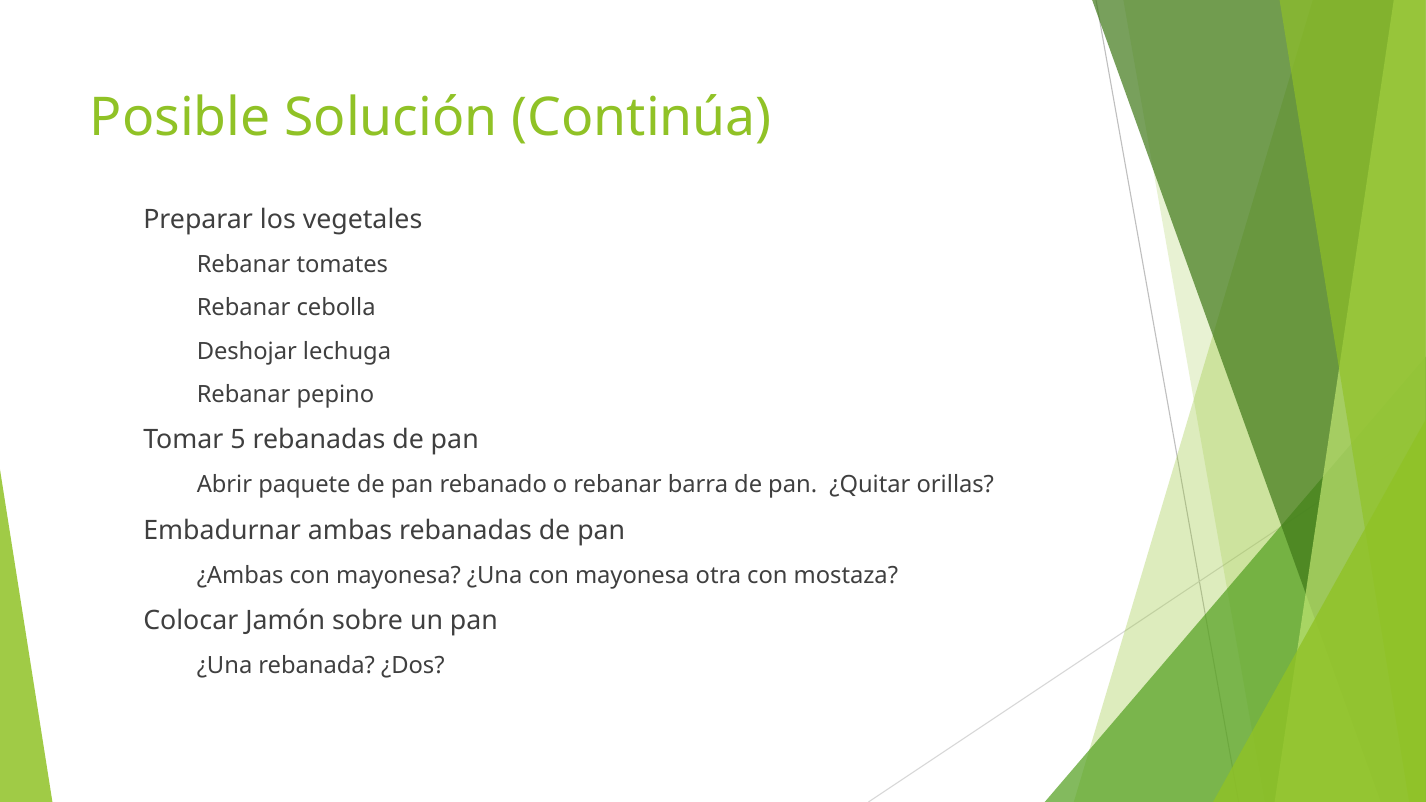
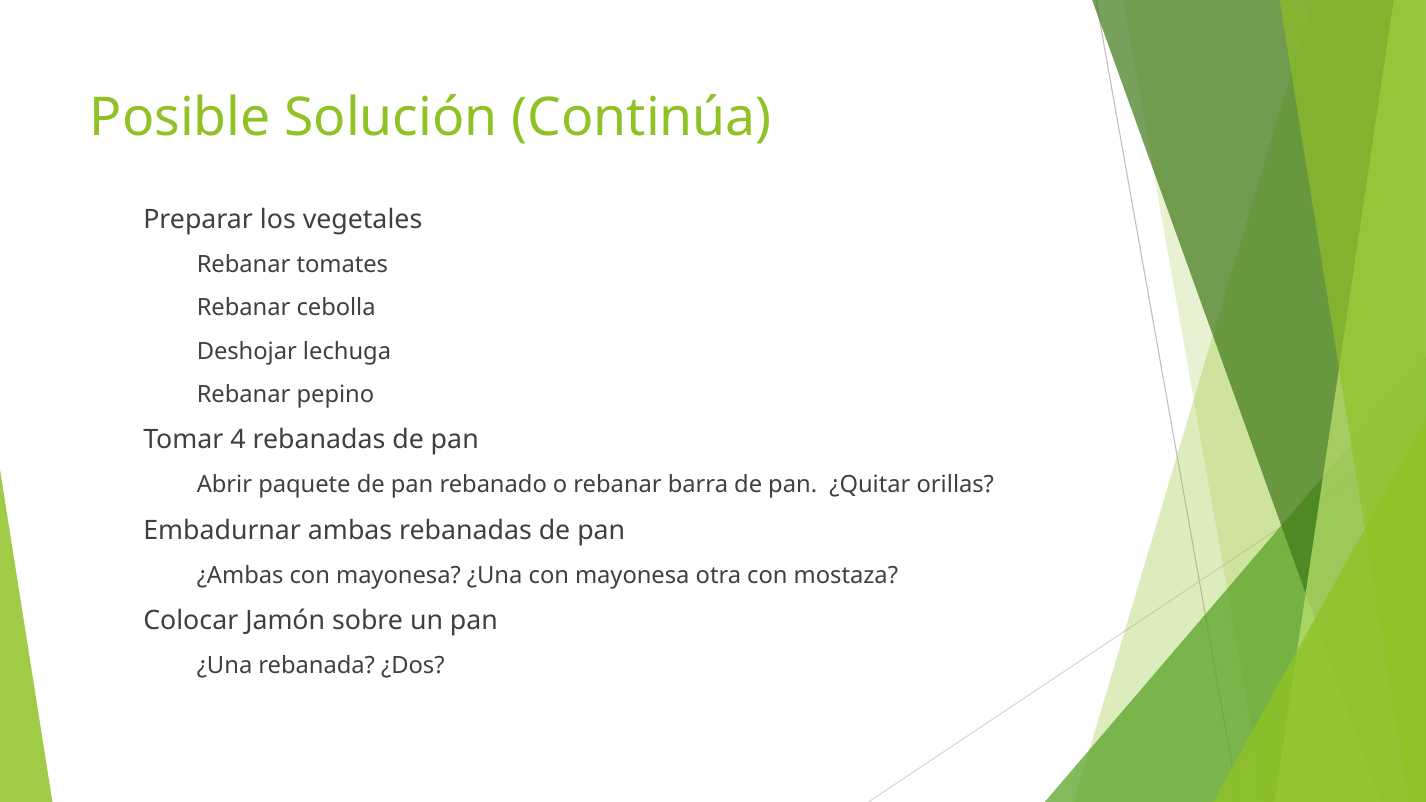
5: 5 -> 4 (238, 440)
